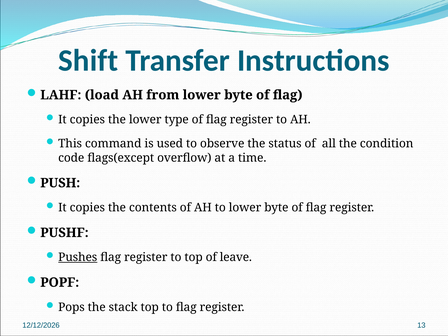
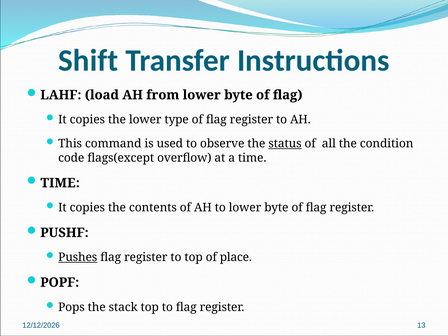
status underline: none -> present (285, 144)
PUSH: PUSH -> TIME (60, 183)
leave: leave -> place (236, 257)
